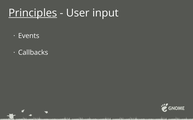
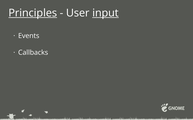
input underline: none -> present (105, 13)
